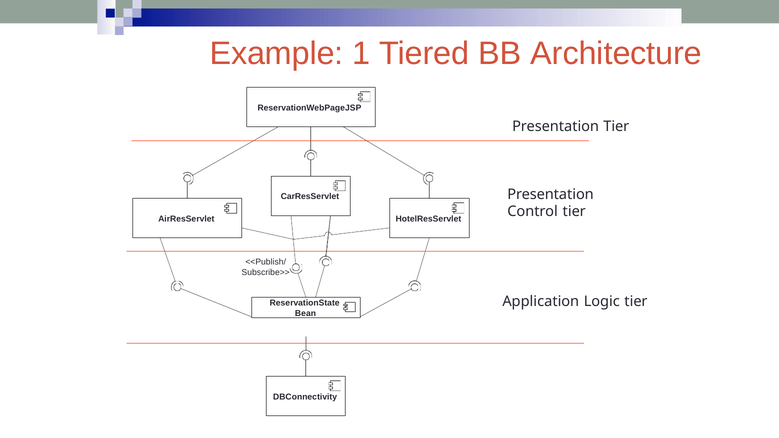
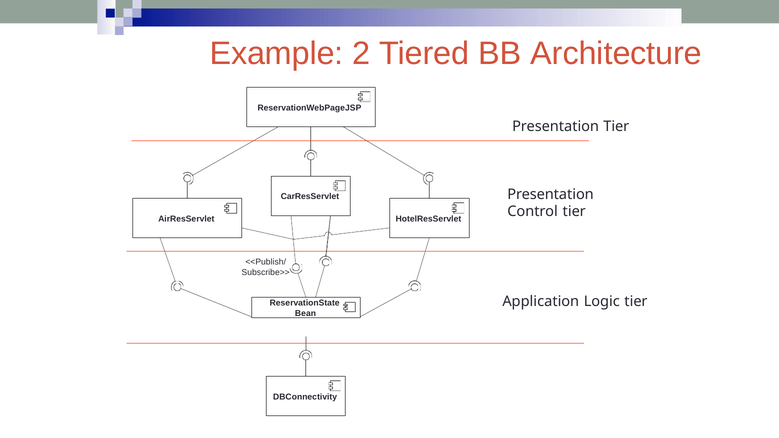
1: 1 -> 2 (361, 53)
